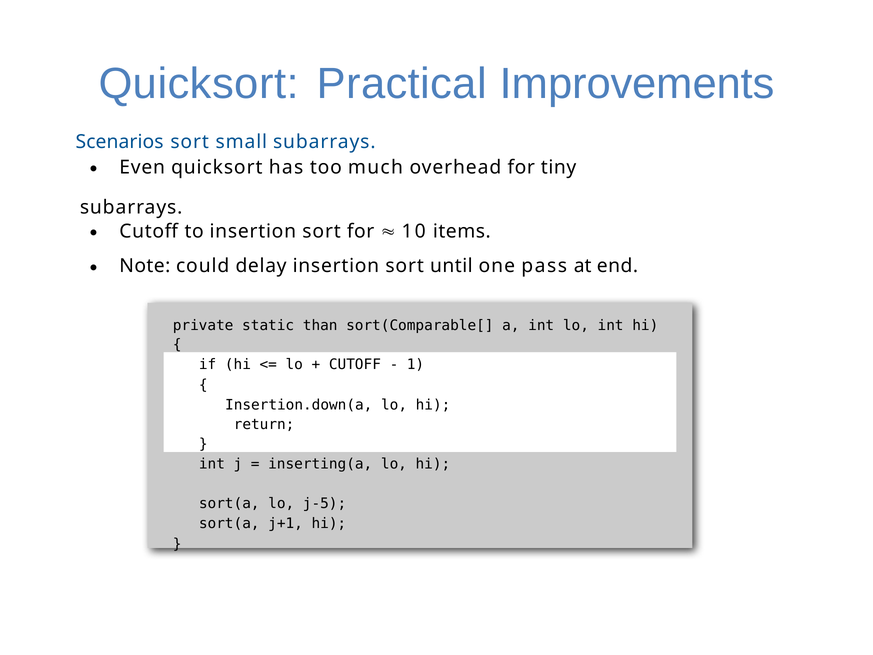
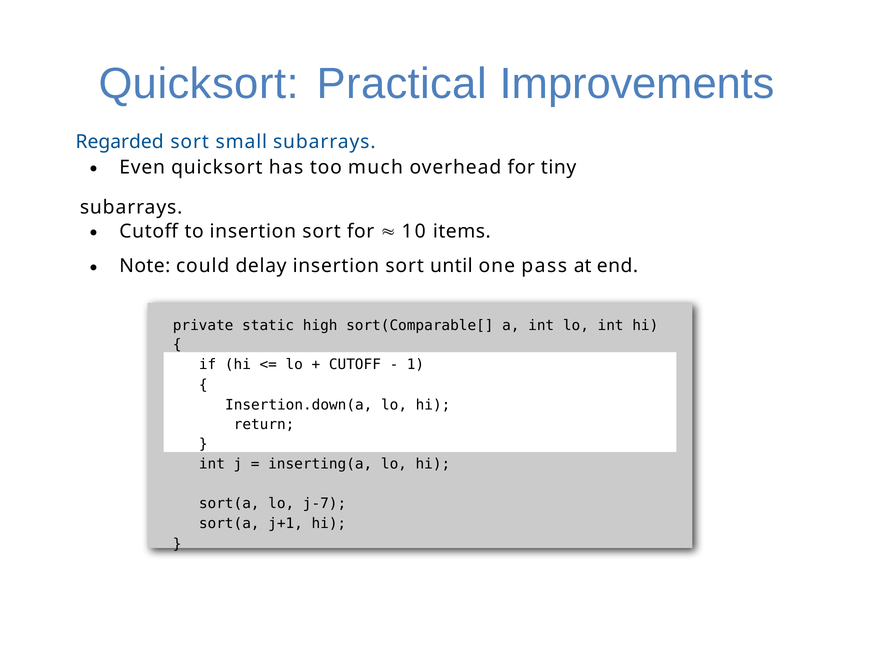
Scenarios: Scenarios -> Regarded (120, 142)
than: than -> high (320, 325)
j-5: j-5 -> j-7 (325, 503)
